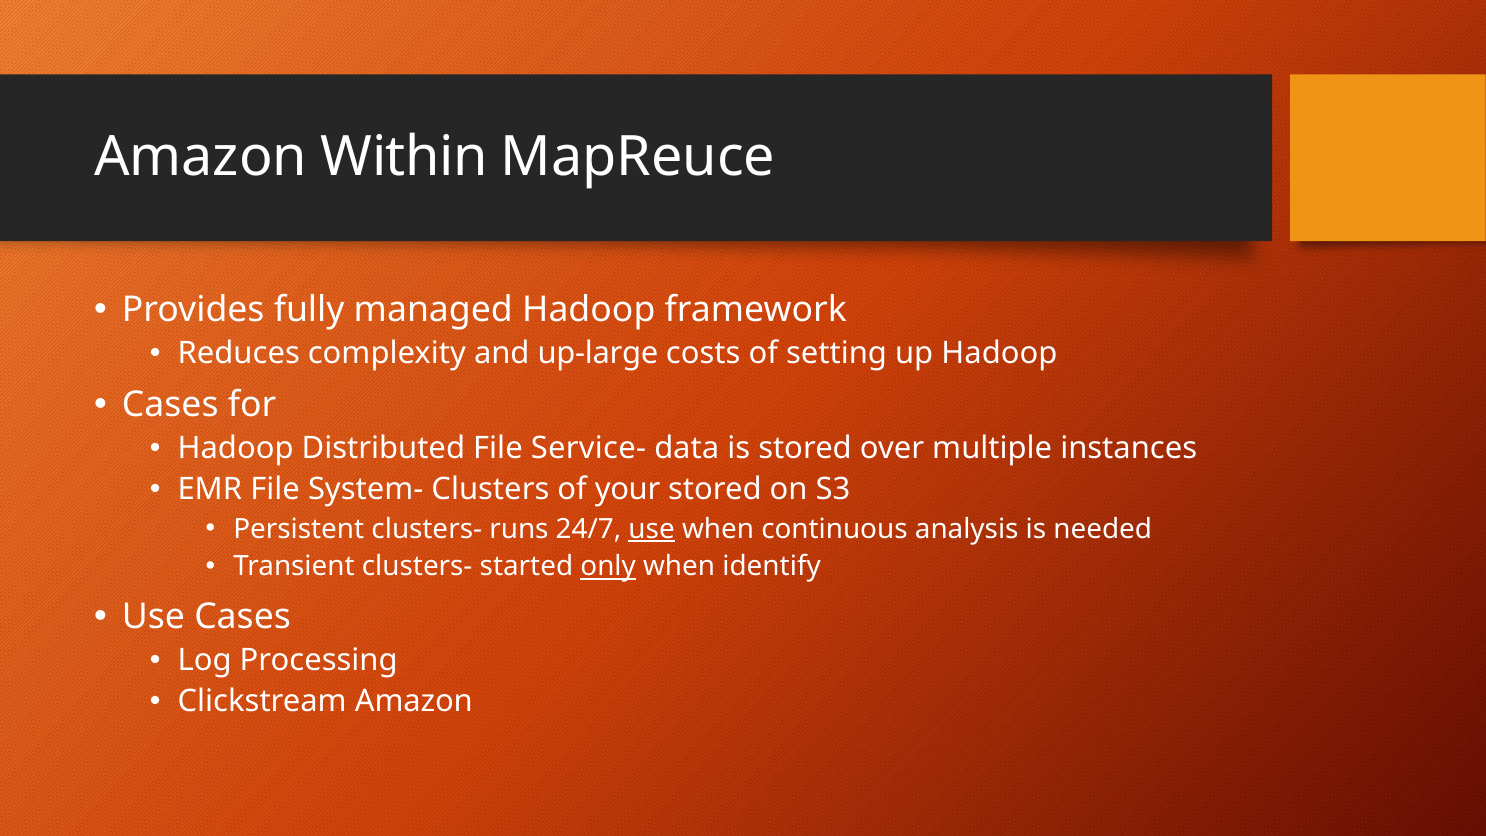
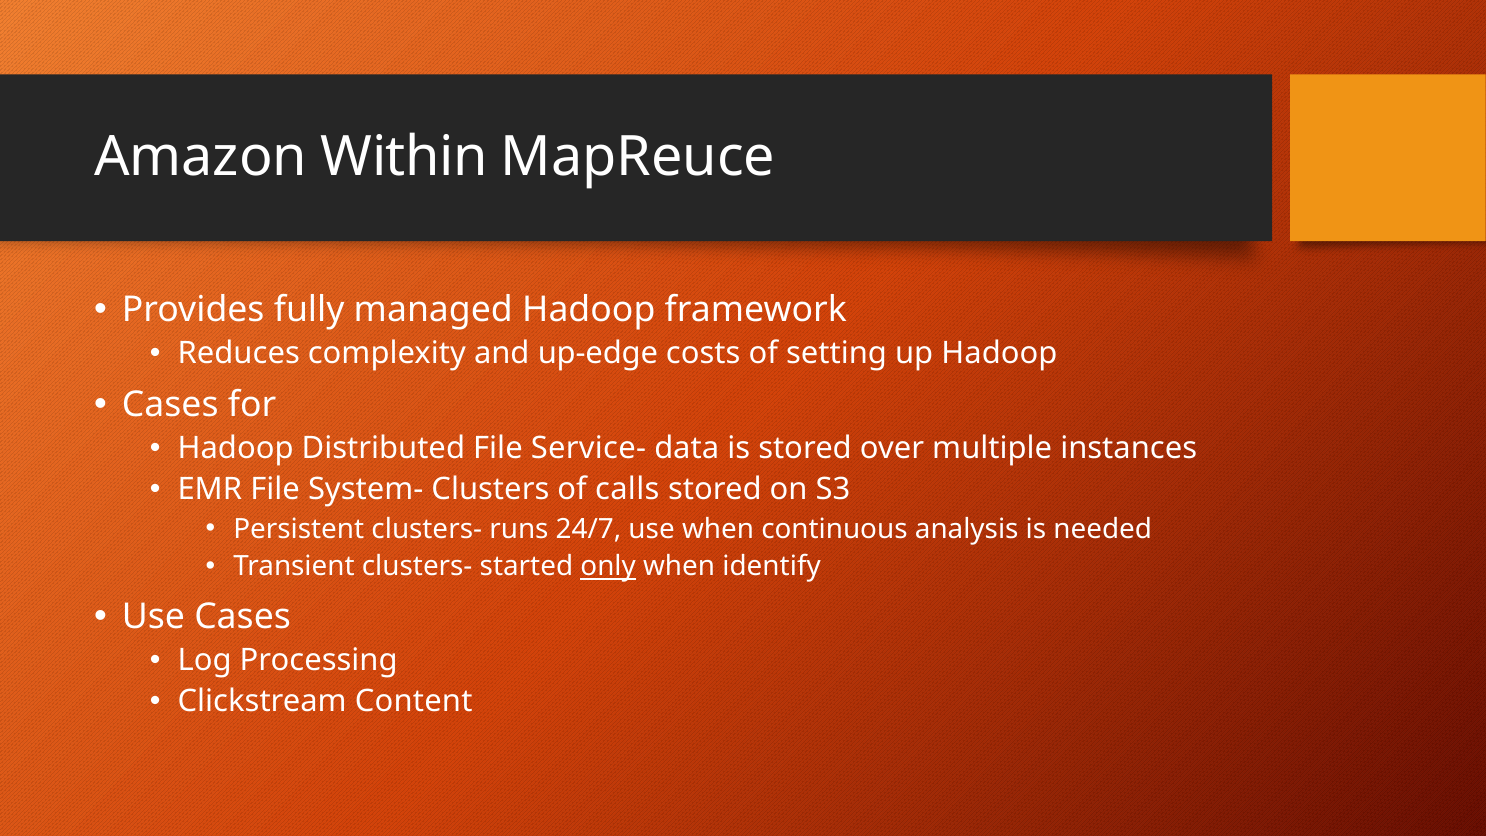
up-large: up-large -> up-edge (598, 353)
your: your -> calls (627, 489)
use underline: present -> none (652, 529)
Clickstream Amazon: Amazon -> Content (414, 701)
